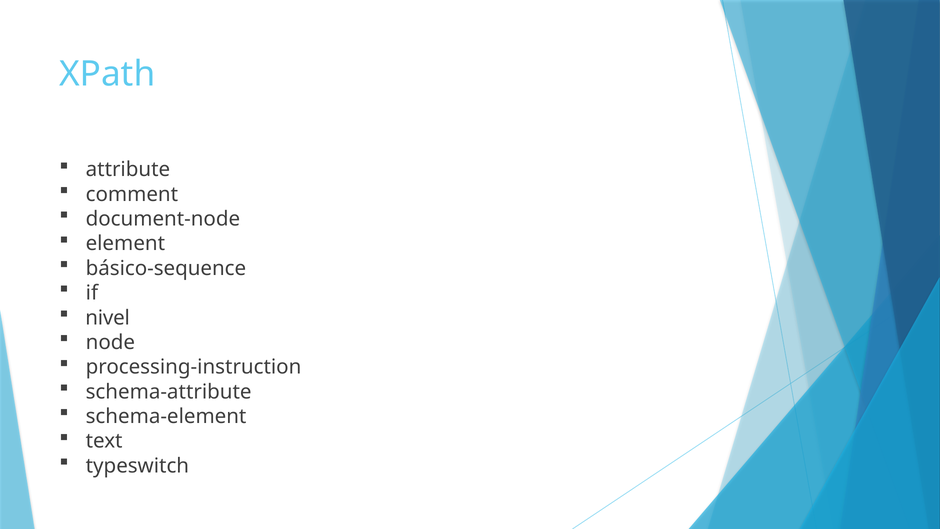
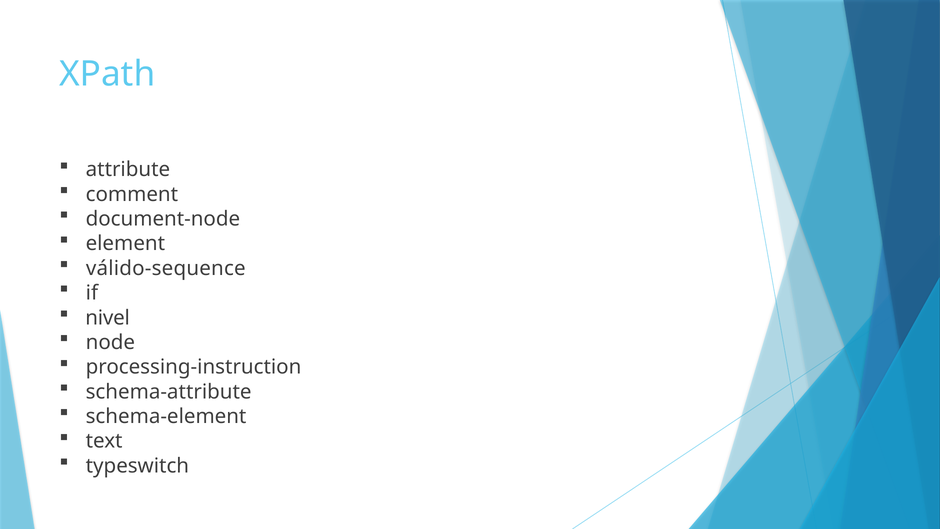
básico-sequence: básico-sequence -> válido-sequence (166, 268)
